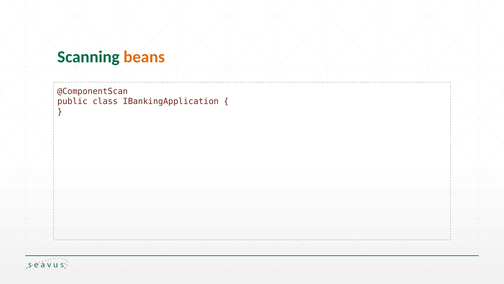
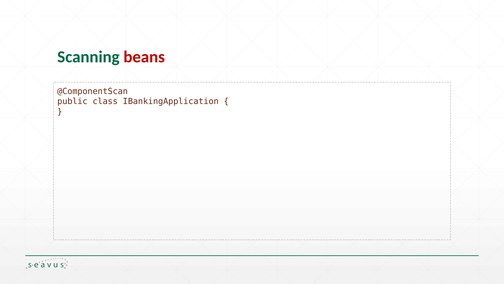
beans colour: orange -> red (144, 57)
